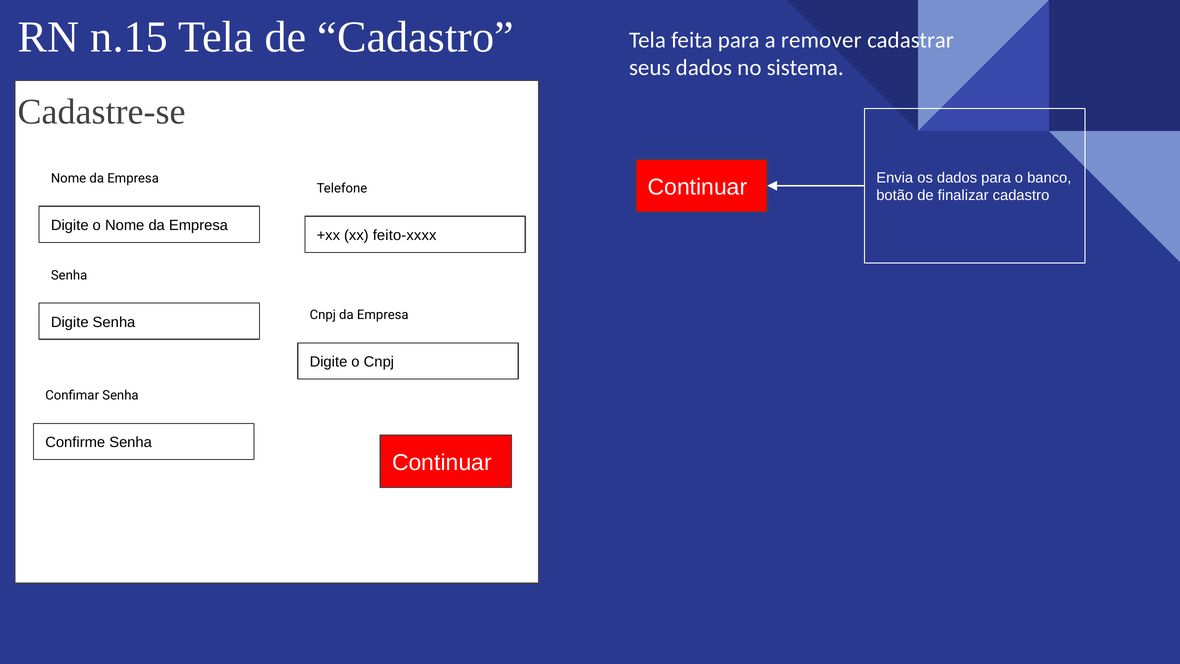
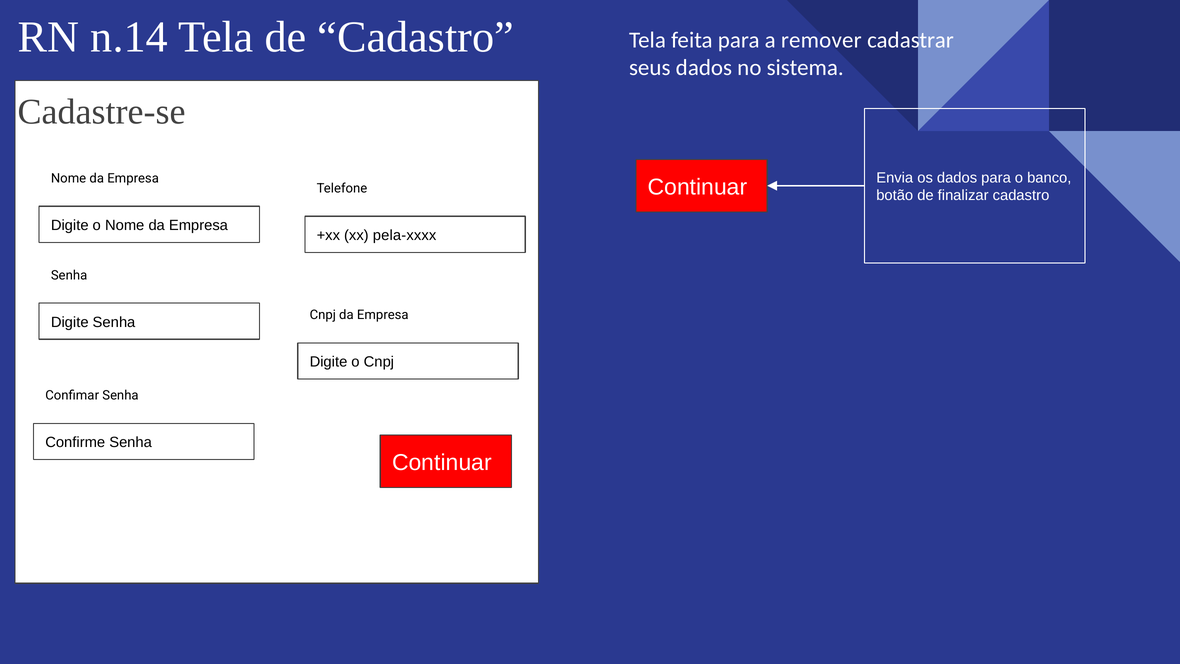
n.15: n.15 -> n.14 (129, 37)
feito-xxxx: feito-xxxx -> pela-xxxx (405, 235)
